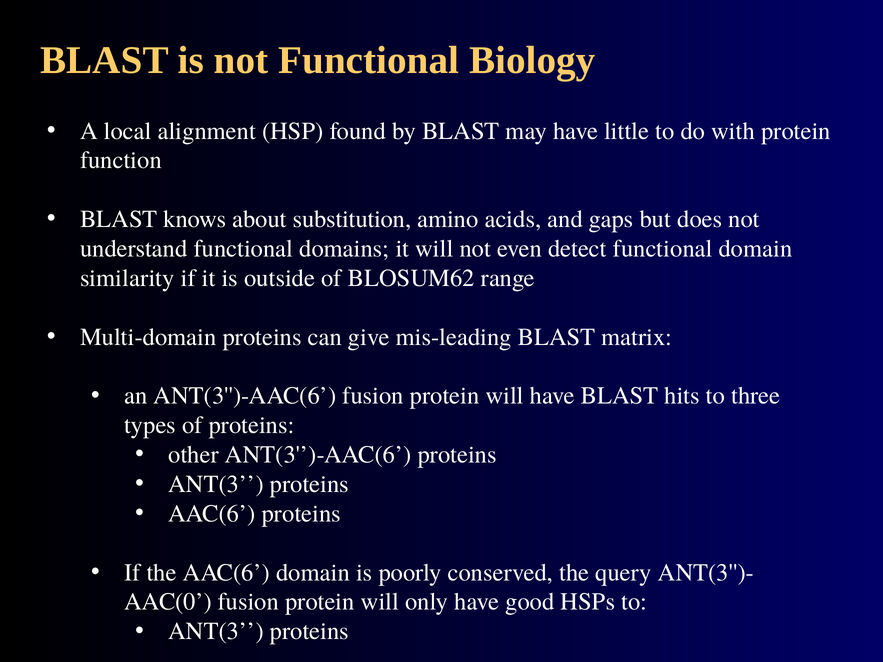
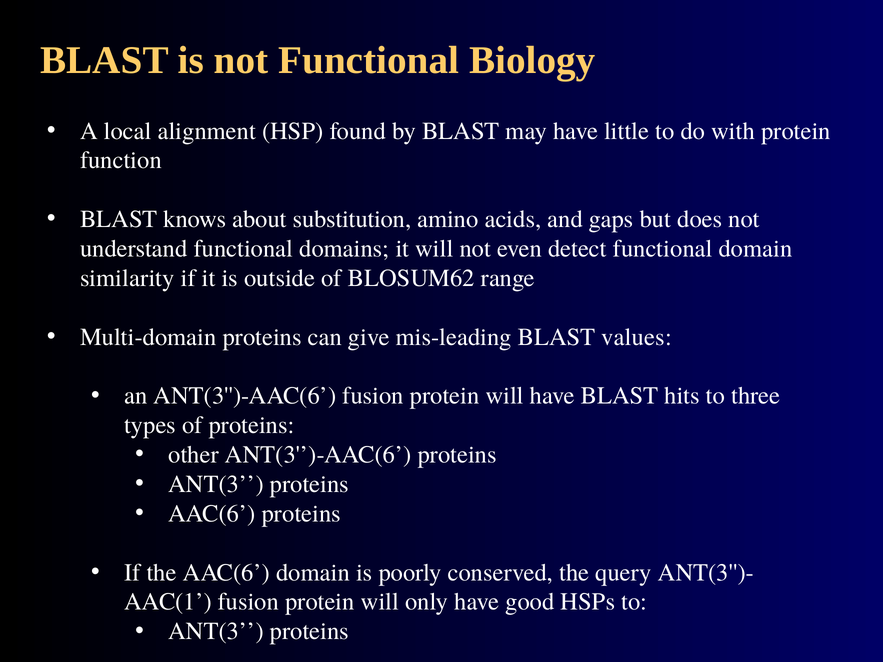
matrix: matrix -> values (637, 337)
AAC(0: AAC(0 -> AAC(1 (168, 602)
